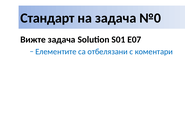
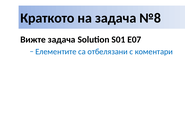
Стандарт: Стандарт -> Краткото (47, 18)
№0: №0 -> №8 (150, 18)
